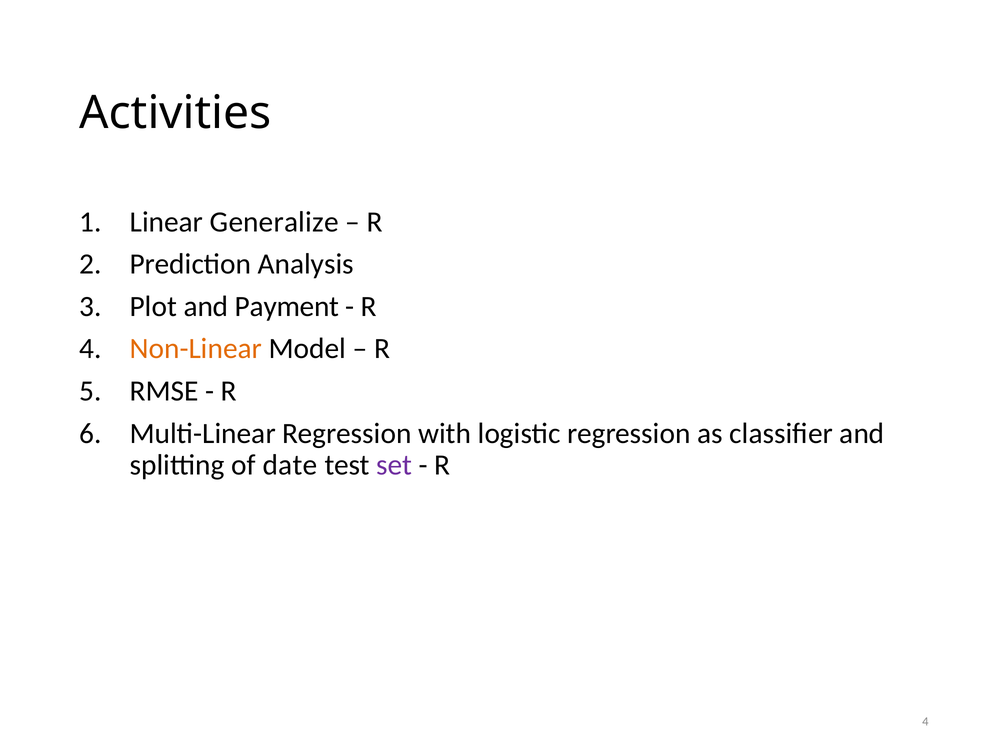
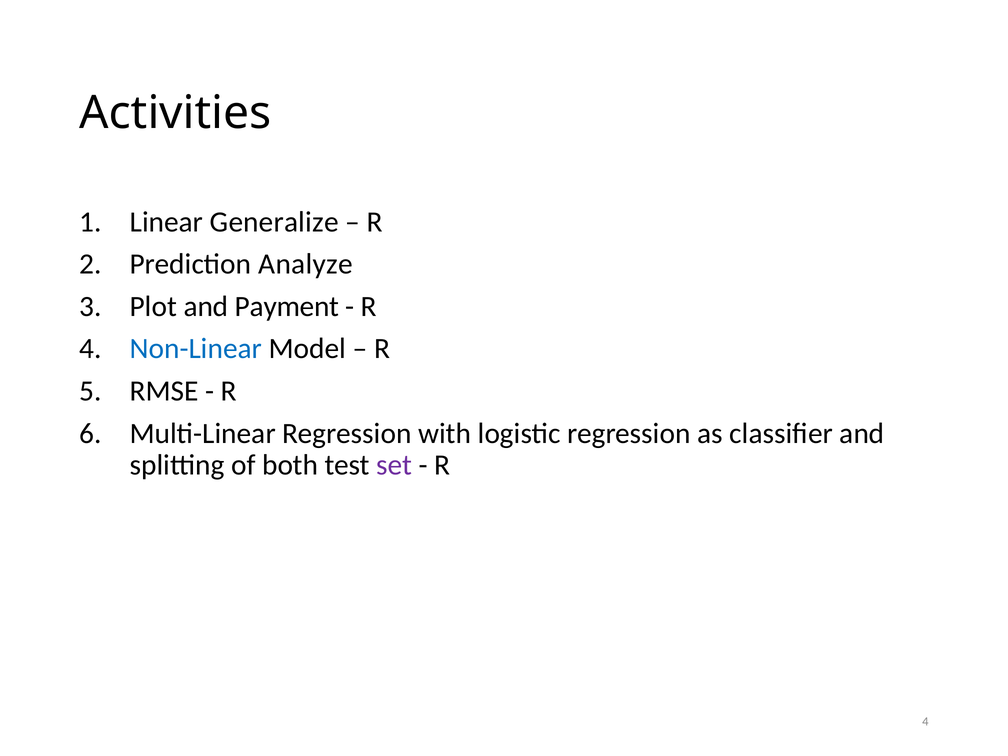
Analysis: Analysis -> Analyze (306, 264)
Non-Linear colour: orange -> blue (196, 349)
date: date -> both (290, 465)
